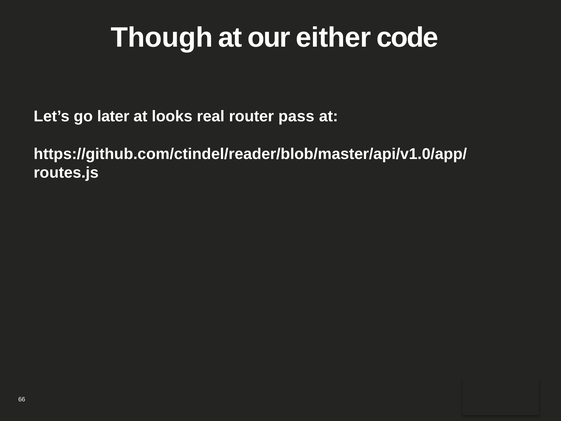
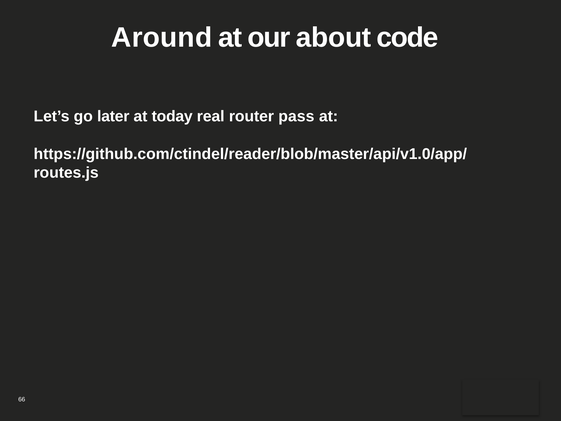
Though: Though -> Around (162, 38)
either: either -> about (334, 38)
looks: looks -> today (172, 116)
